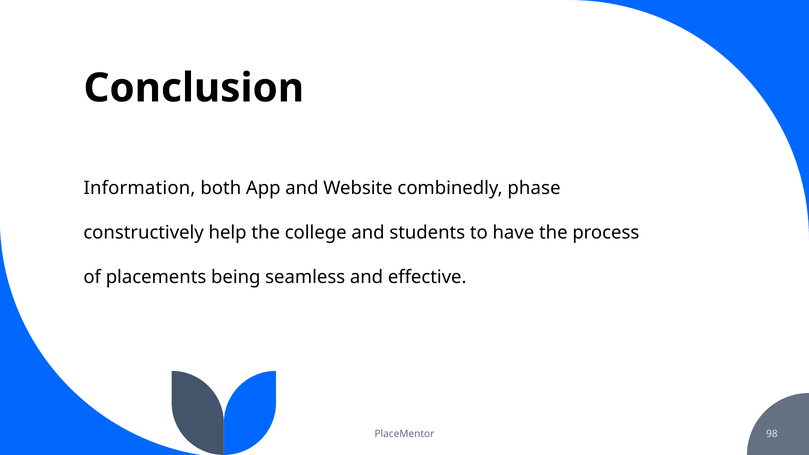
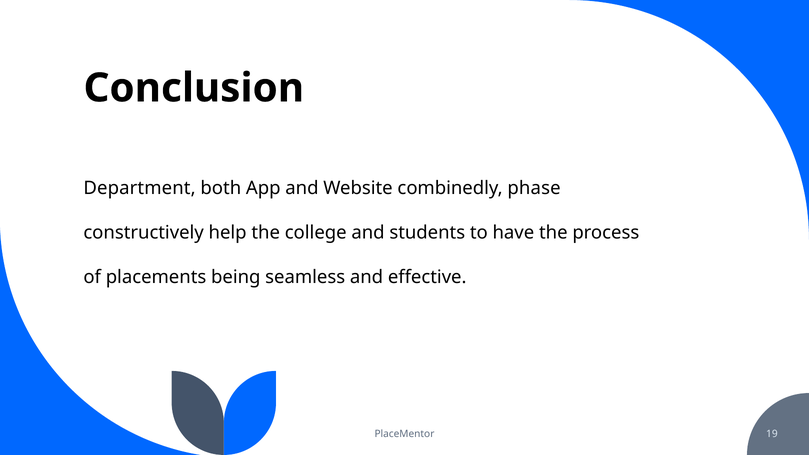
Information: Information -> Department (140, 188)
98: 98 -> 19 (772, 434)
